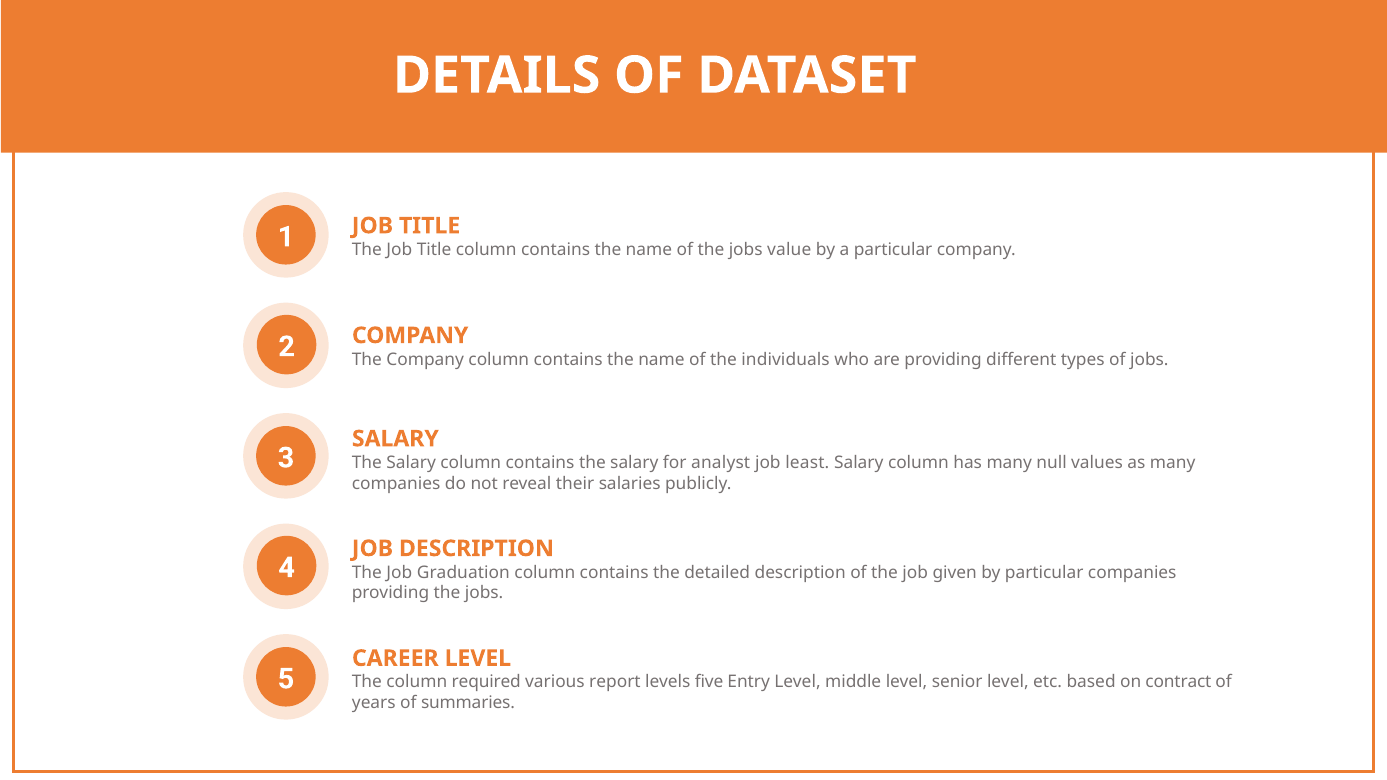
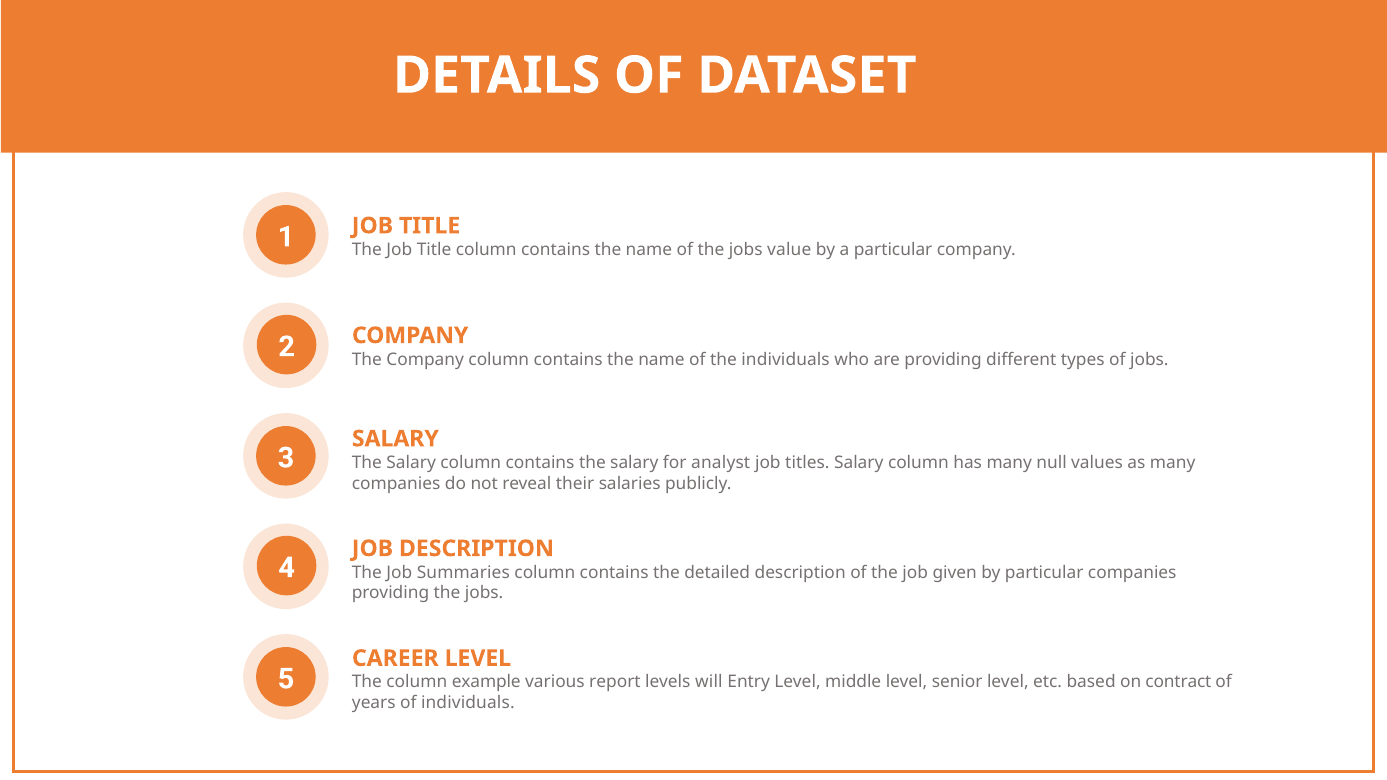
least: least -> titles (807, 463)
Graduation: Graduation -> Summaries (463, 572)
required: required -> example (486, 682)
five: five -> will (709, 682)
of summaries: summaries -> individuals (468, 703)
